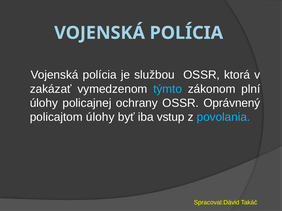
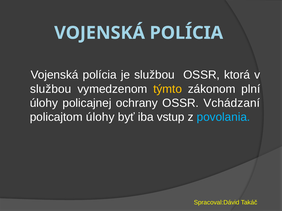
zakázať: zakázať -> službou (51, 89)
týmto colour: light blue -> yellow (168, 89)
Oprávnený: Oprávnený -> Vchádzaní (232, 103)
